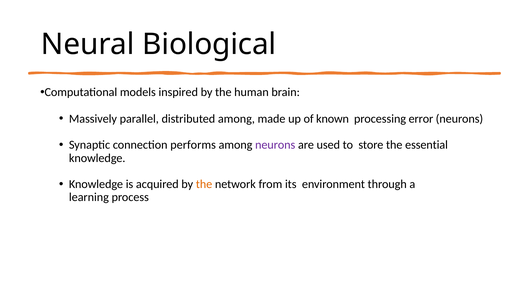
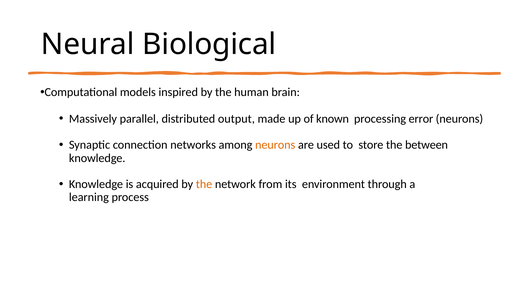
distributed among: among -> output (236, 118)
performs: performs -> networks (193, 145)
neurons colour: purple -> orange (275, 145)
essential: essential -> between (427, 145)
